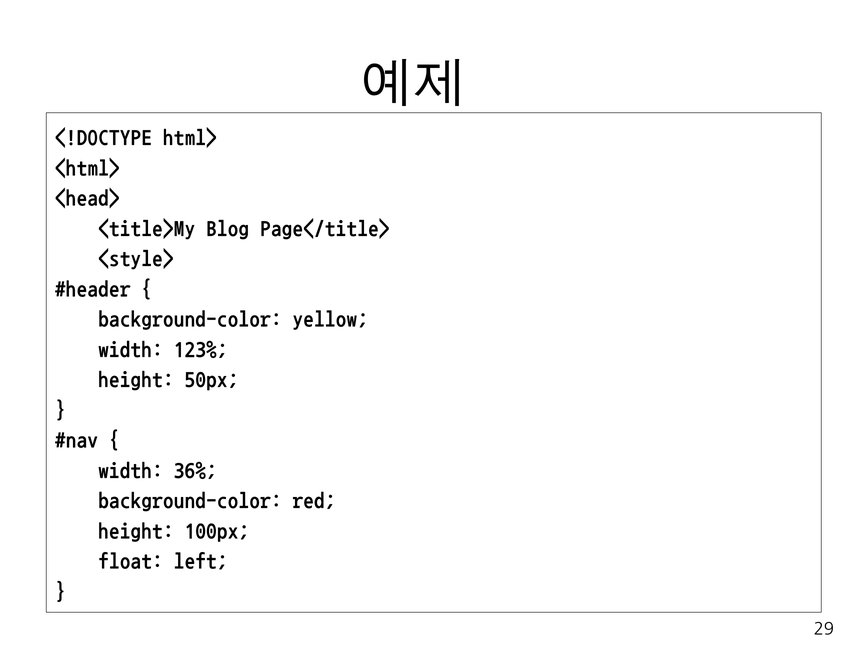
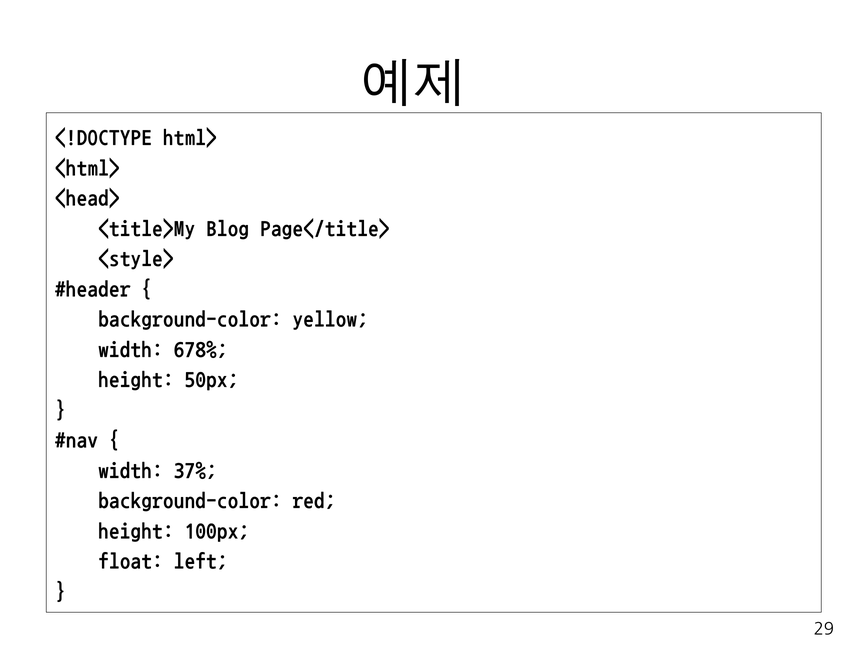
123%: 123% -> 678% (201, 349)
36%: 36% -> 37% (195, 470)
